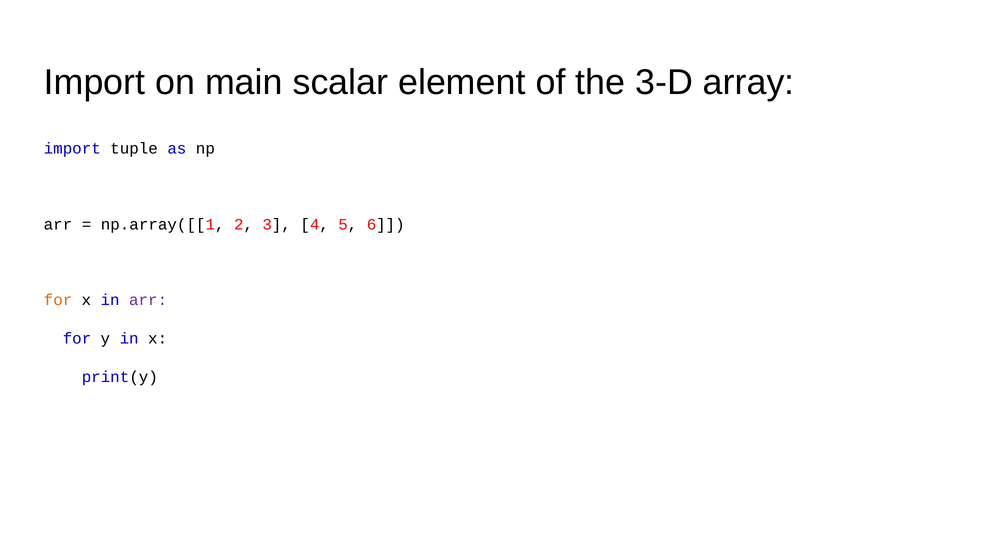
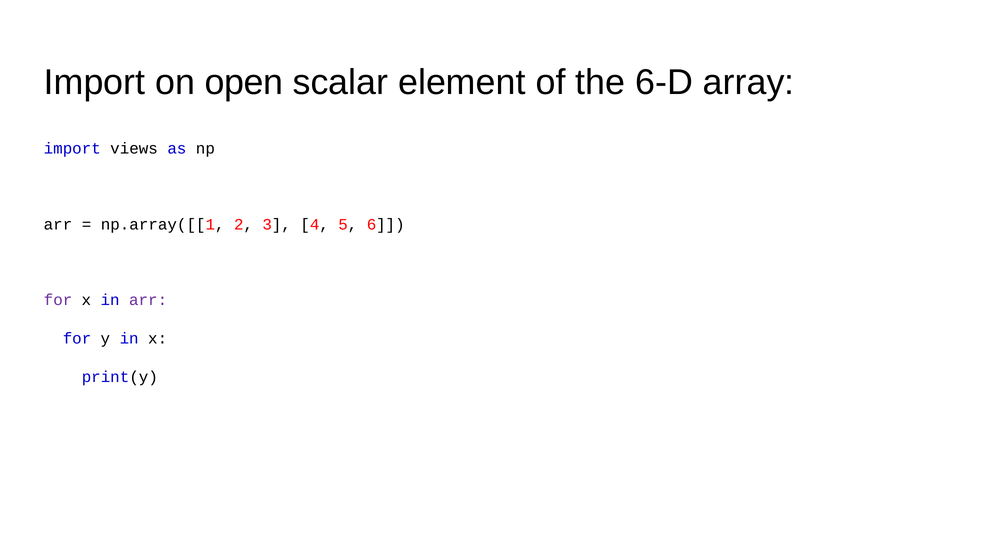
main: main -> open (244, 82)
3-D: 3-D -> 6-D (664, 82)
tuple: tuple -> views (134, 148)
for colour: orange -> purple (58, 300)
